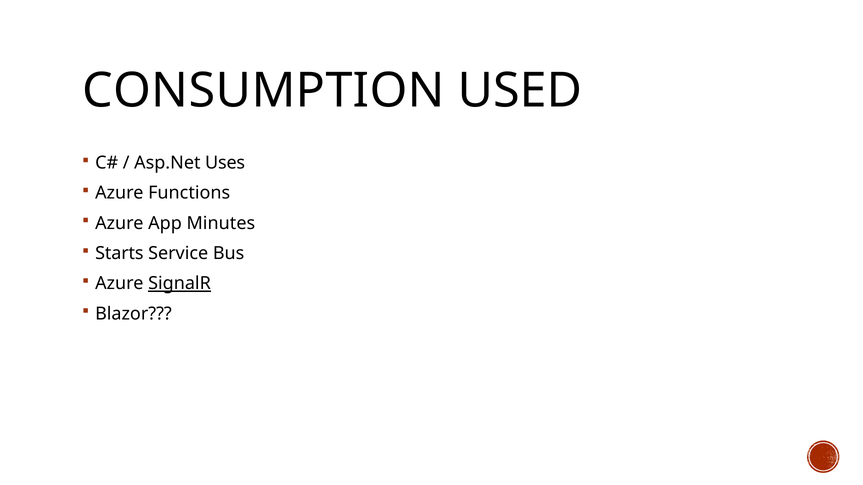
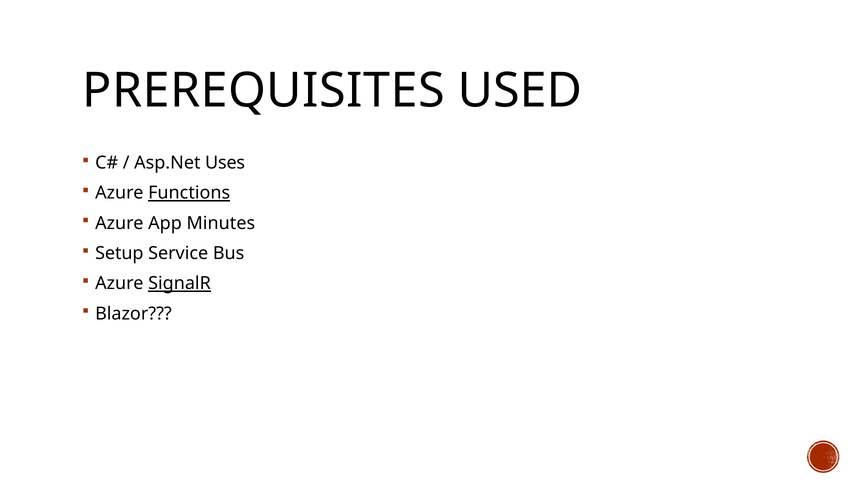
CONSUMPTION: CONSUMPTION -> PREREQUISITES (263, 91)
Functions underline: none -> present (189, 193)
Starts: Starts -> Setup (119, 254)
